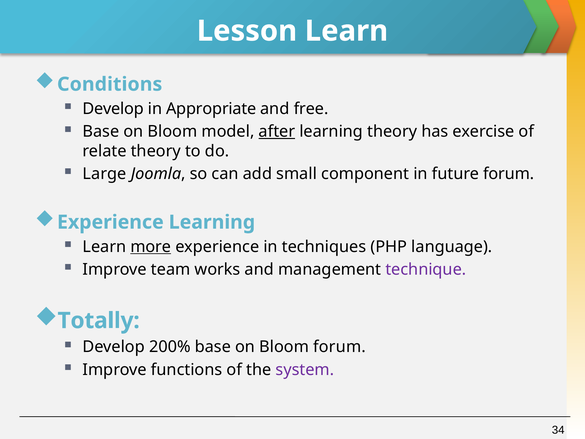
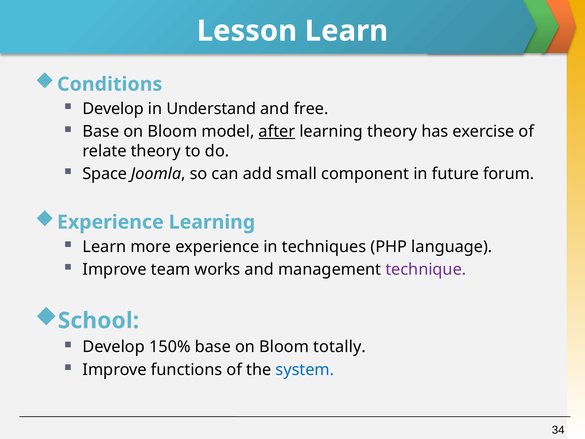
Appropriate: Appropriate -> Understand (211, 109)
Large: Large -> Space (105, 174)
more underline: present -> none (151, 247)
Totally: Totally -> School (98, 320)
200%: 200% -> 150% (170, 347)
Bloom forum: forum -> totally (340, 347)
system colour: purple -> blue (305, 369)
